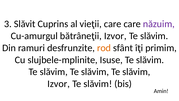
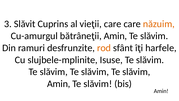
năzuim colour: purple -> orange (159, 24)
bătrâneţii Izvor: Izvor -> Amin (115, 36)
primim: primim -> harfele (161, 48)
Izvor: Izvor -> Amin (59, 84)
